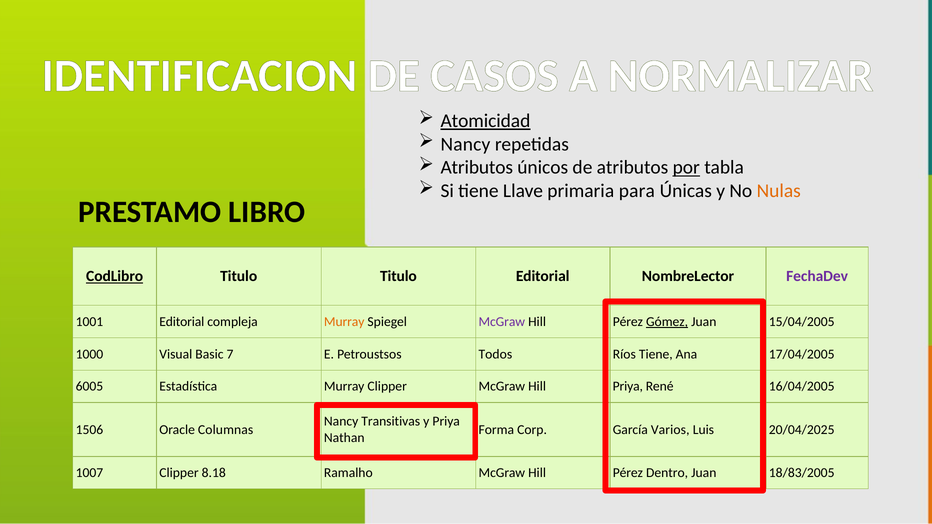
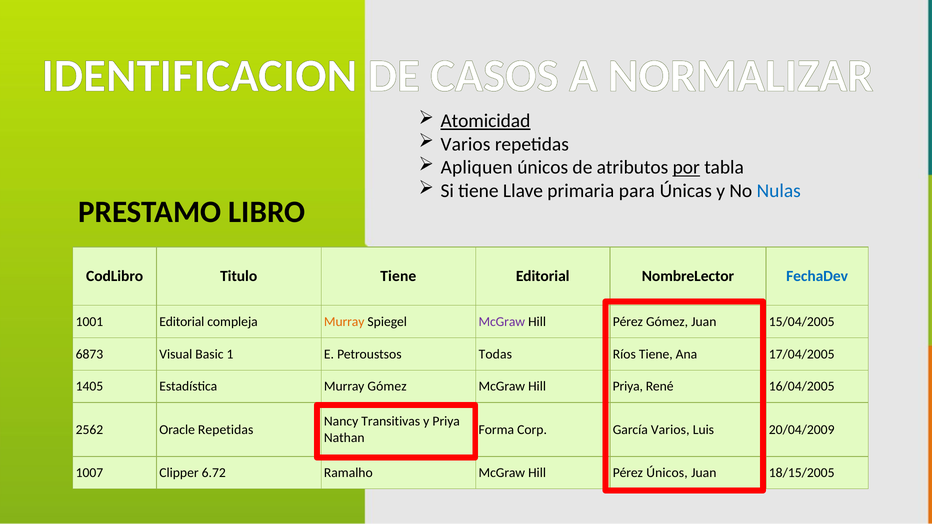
Nancy: Nancy -> Varios (465, 144)
Atributos: Atributos -> Apliquen (477, 168)
Nulas colour: orange -> blue (779, 191)
CodLibro underline: present -> none (115, 276)
Titulo Titulo: Titulo -> Tiene (398, 276)
FechaDev colour: purple -> blue (817, 276)
Gómez underline: present -> none (667, 322)
1000: 1000 -> 6873 (89, 354)
7: 7 -> 1 (230, 354)
Todos: Todos -> Todas (495, 354)
6005: 6005 -> 1405 (89, 387)
Murray Clipper: Clipper -> Gómez (387, 387)
1506: 1506 -> 2562 (89, 430)
Oracle Columnas: Columnas -> Repetidas (226, 430)
20/04/2025: 20/04/2025 -> 20/04/2009 (802, 430)
8.18: 8.18 -> 6.72 (214, 473)
Pérez Dentro: Dentro -> Únicos (667, 473)
18/83/2005: 18/83/2005 -> 18/15/2005 (802, 473)
